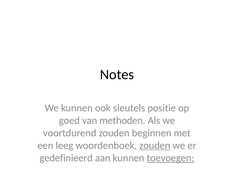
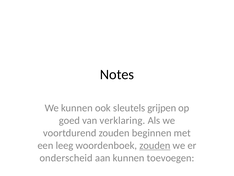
positie: positie -> grijpen (162, 108)
methoden: methoden -> verklaring (122, 120)
gedefinieerd: gedefinieerd -> onderscheid (66, 158)
toevoegen underline: present -> none (171, 158)
